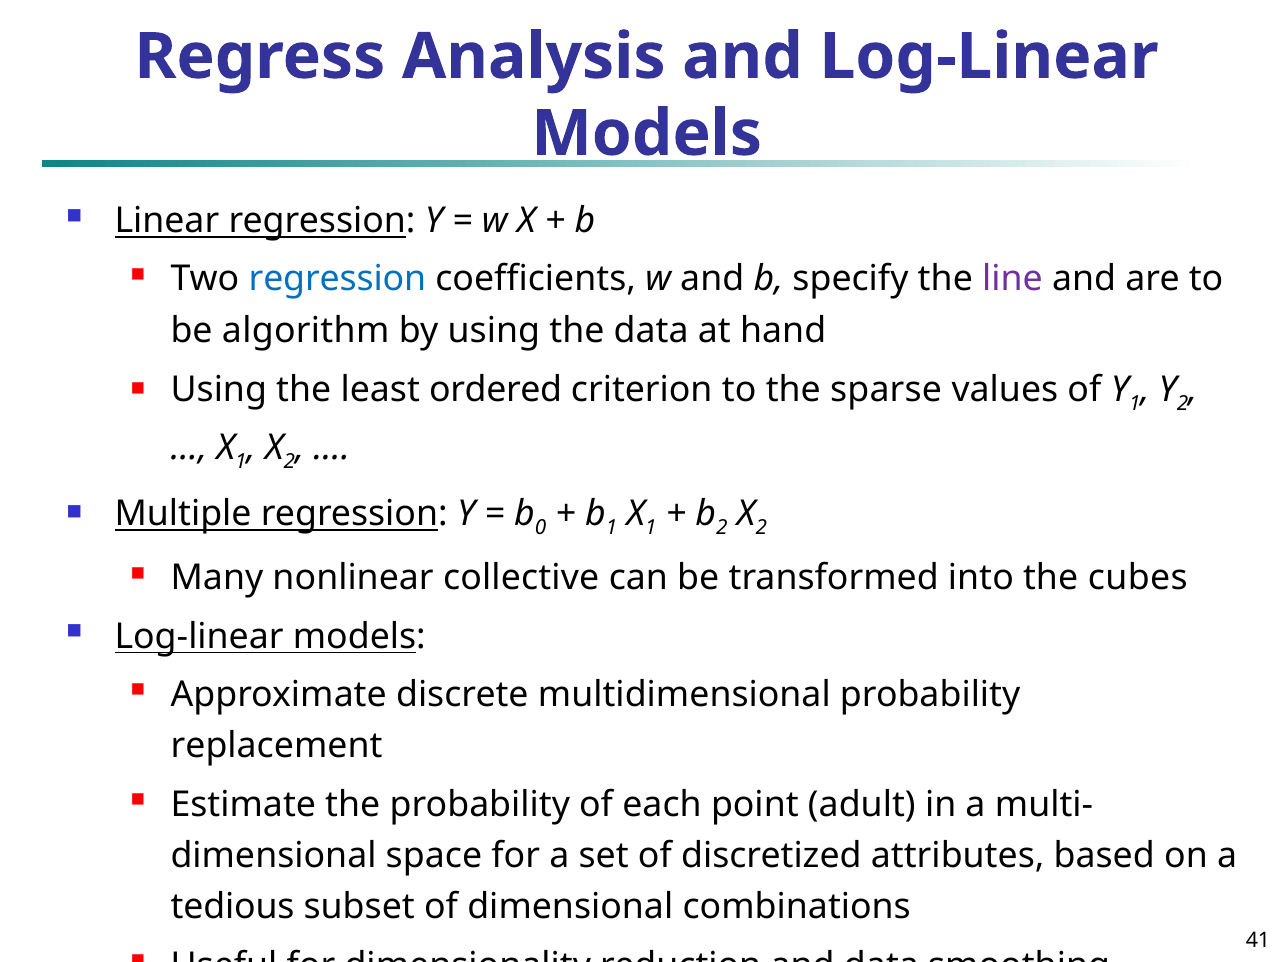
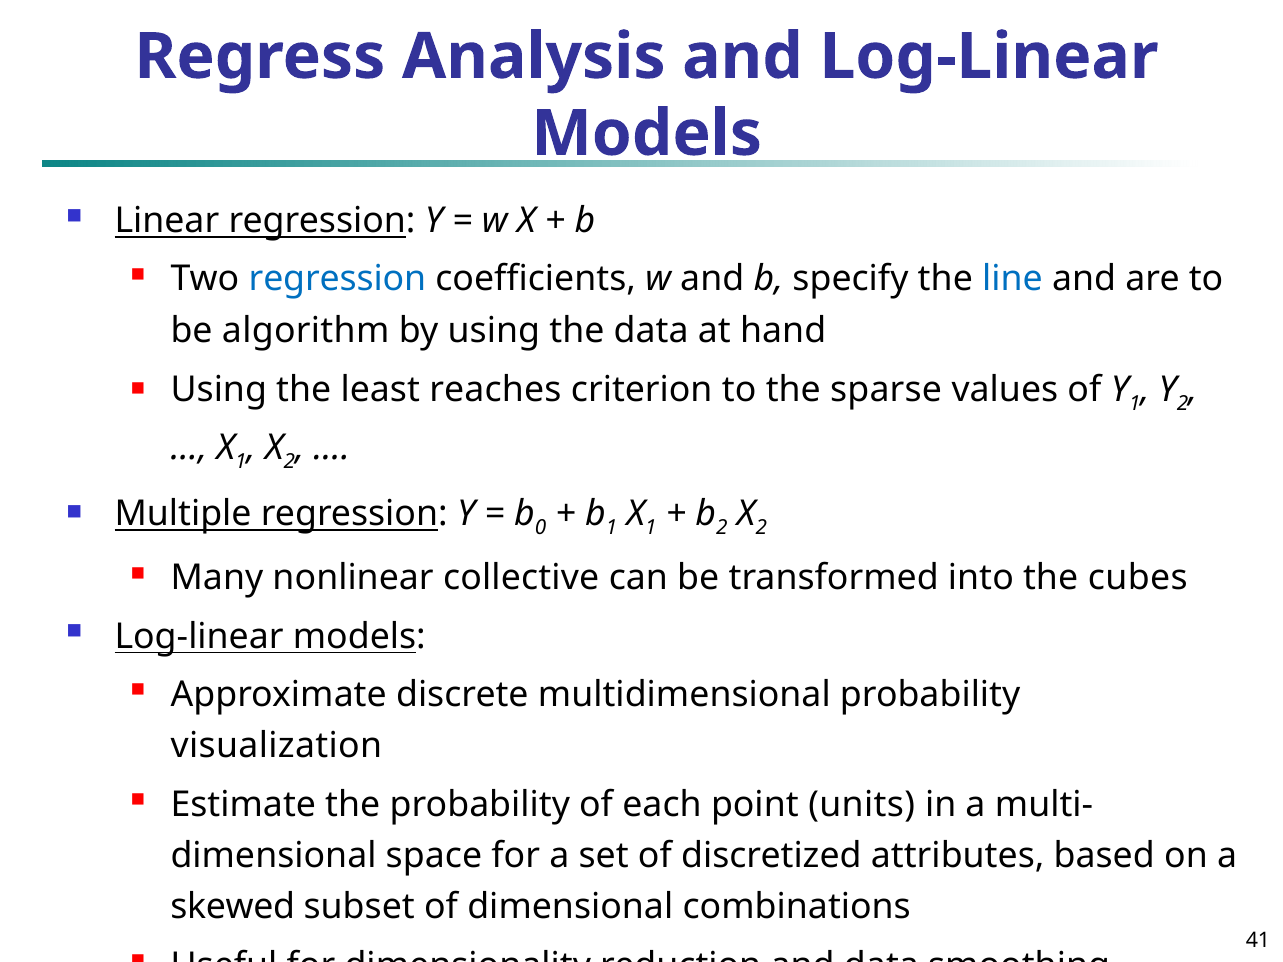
line colour: purple -> blue (1012, 279)
ordered: ordered -> reaches (495, 390)
replacement: replacement -> visualization (276, 746)
adult: adult -> units (862, 805)
tedious: tedious -> skewed (233, 907)
